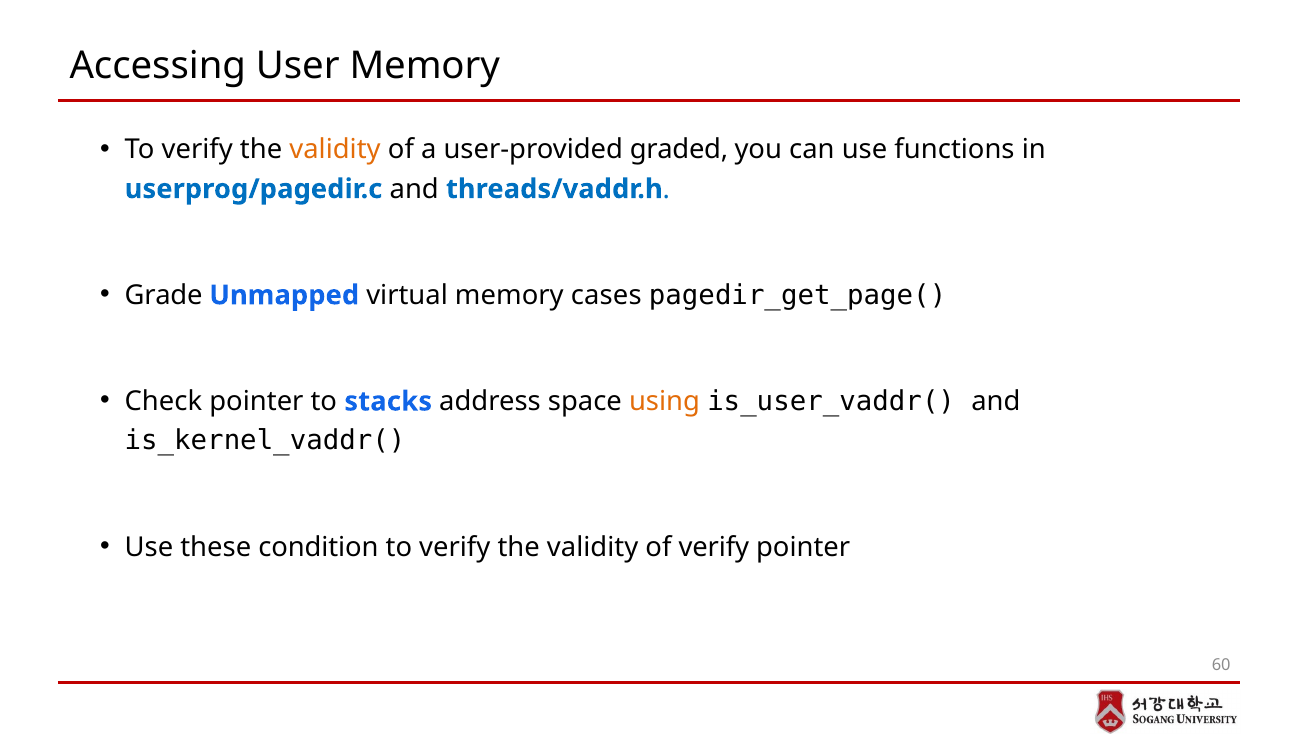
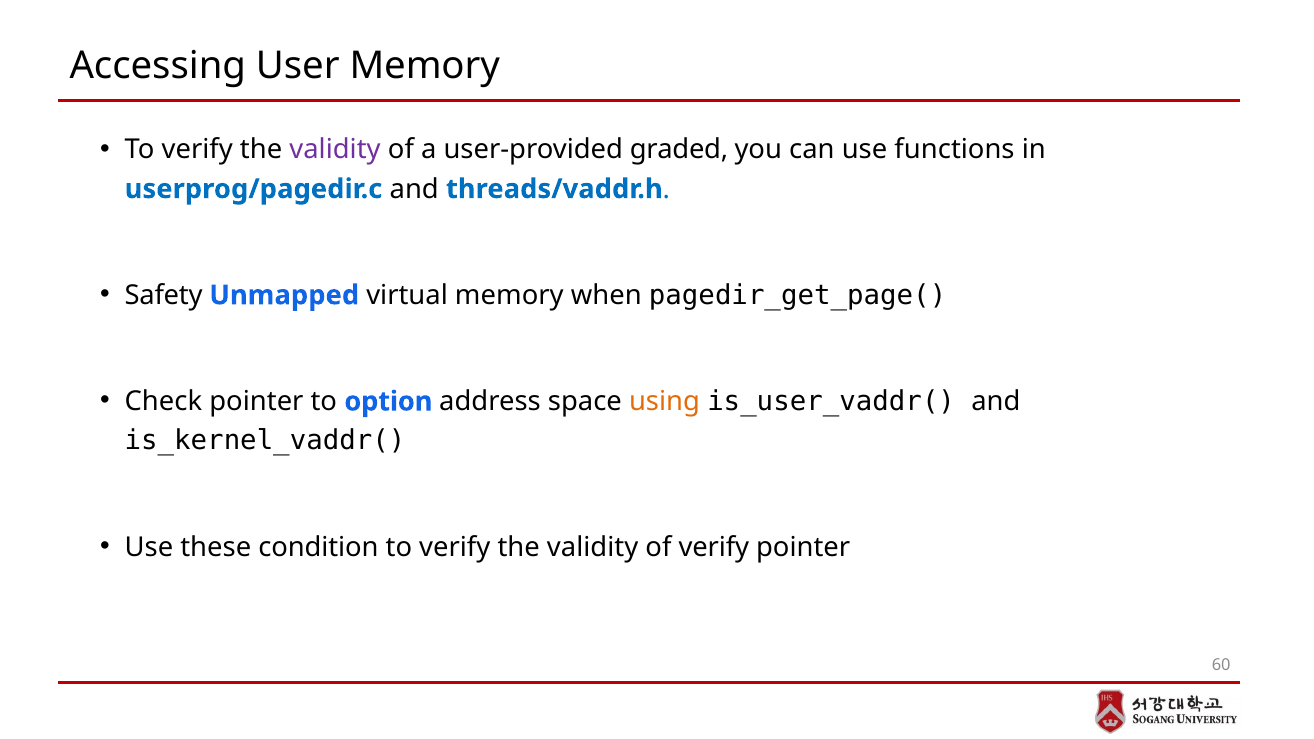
validity colour: orange -> purple (335, 150)
Grade: Grade -> Safety (164, 295)
cases: cases -> when (606, 295)
stacks: stacks -> option (388, 402)
